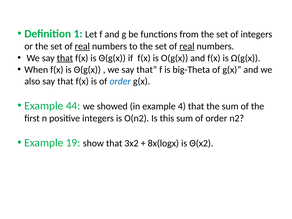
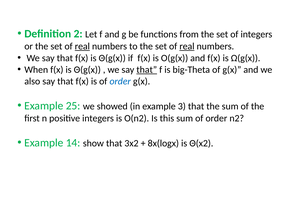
Definition 1: 1 -> 2 (78, 34)
that underline: present -> none (65, 58)
that underline: none -> present (147, 70)
44: 44 -> 25 (73, 106)
4: 4 -> 3 (182, 106)
19: 19 -> 14 (73, 143)
